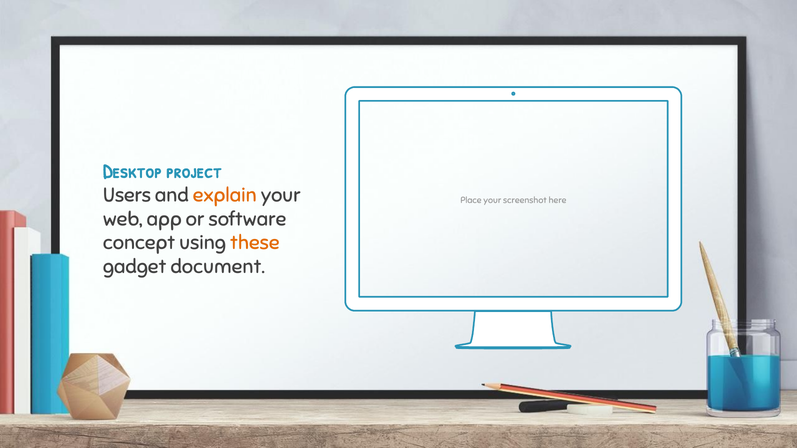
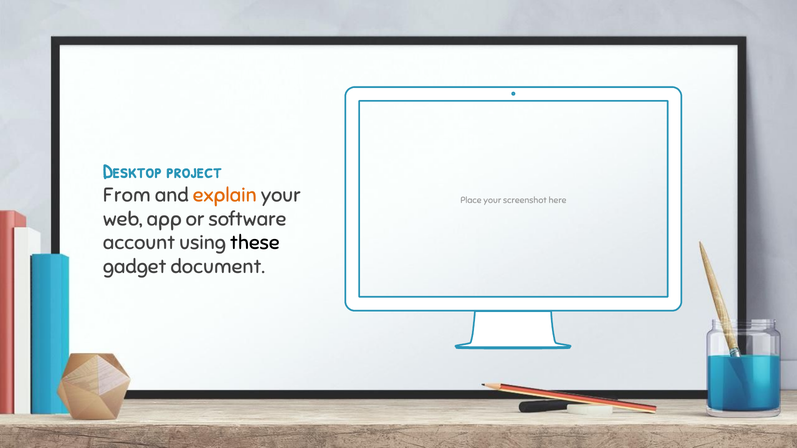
Users: Users -> From (127, 195)
concept: concept -> account (139, 243)
these colour: orange -> black (255, 243)
